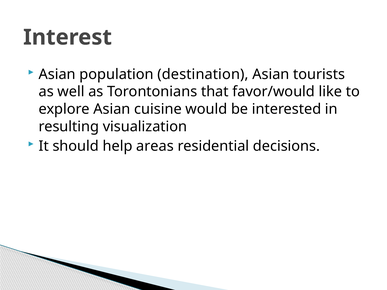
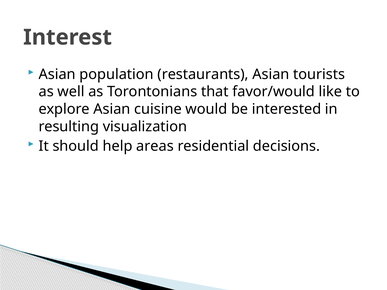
destination: destination -> restaurants (203, 74)
